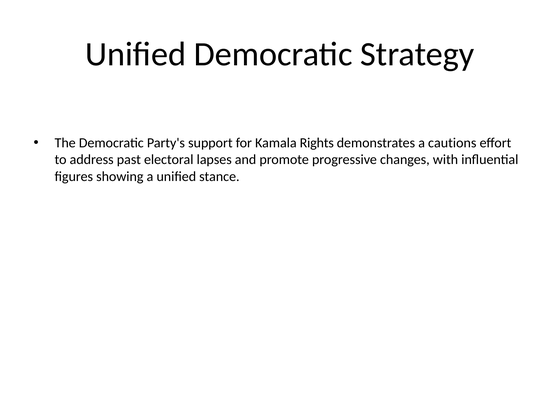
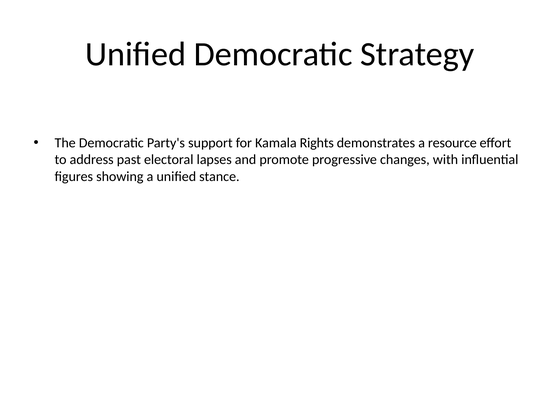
cautions: cautions -> resource (452, 143)
